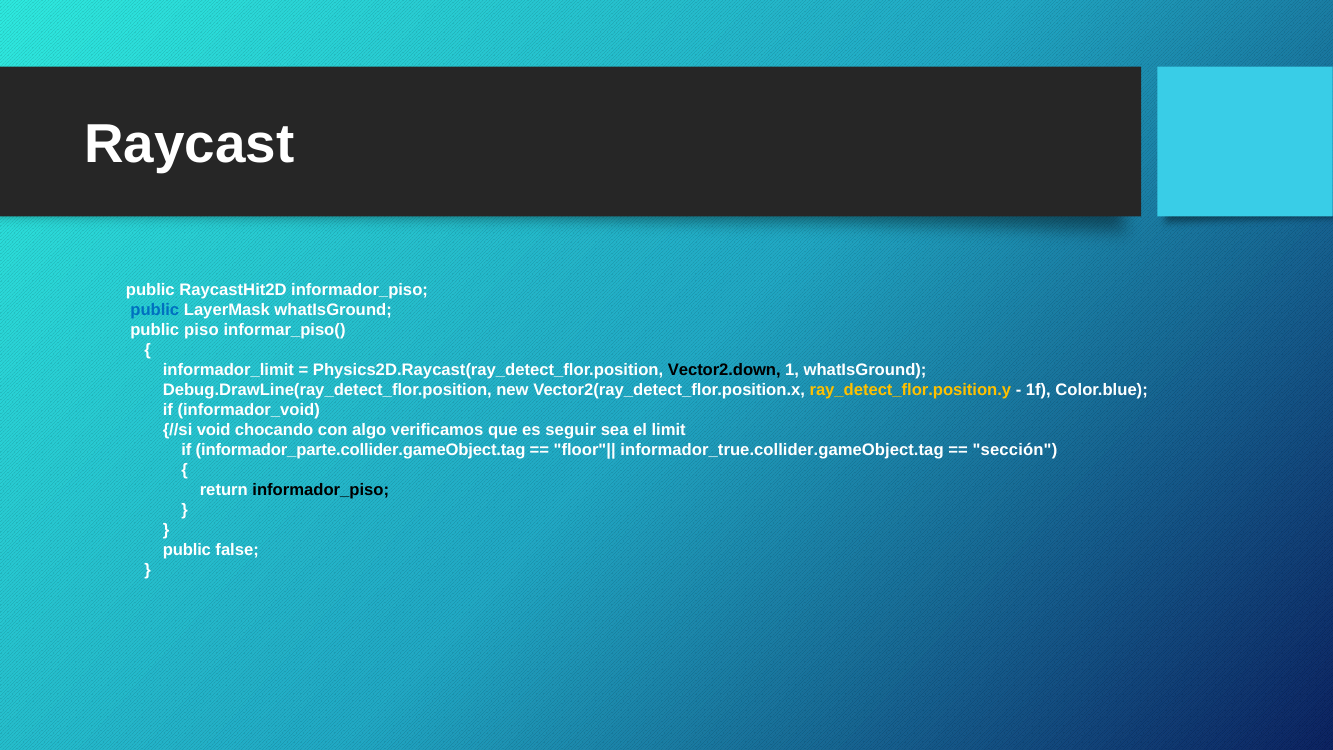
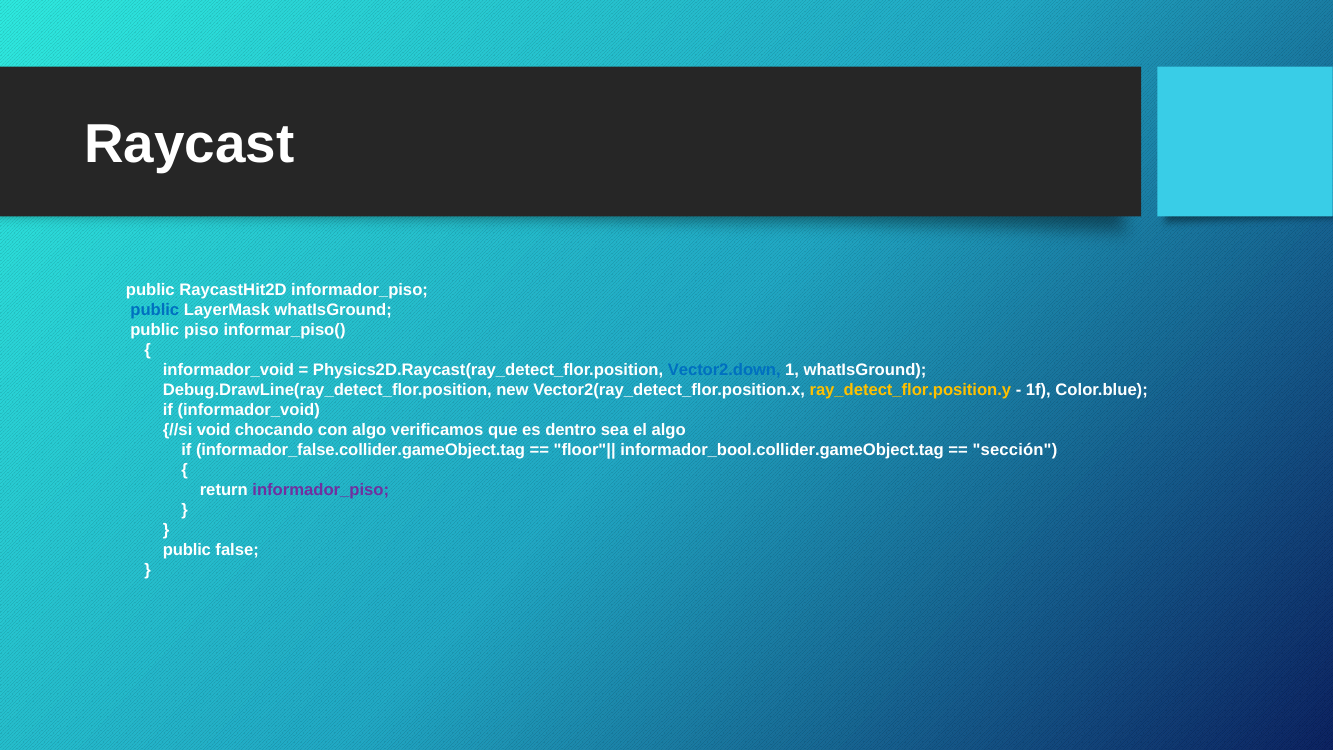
informador_limit: informador_limit -> informador_void (228, 370)
Vector2.down colour: black -> blue (724, 370)
seguir: seguir -> dentro (571, 430)
el limit: limit -> algo (669, 430)
informador_parte.collider.gameObject.tag: informador_parte.collider.gameObject.tag -> informador_false.collider.gameObject.tag (361, 450)
informador_true.collider.gameObject.tag: informador_true.collider.gameObject.tag -> informador_bool.collider.gameObject.tag (782, 450)
informador_piso colour: black -> purple (321, 490)
